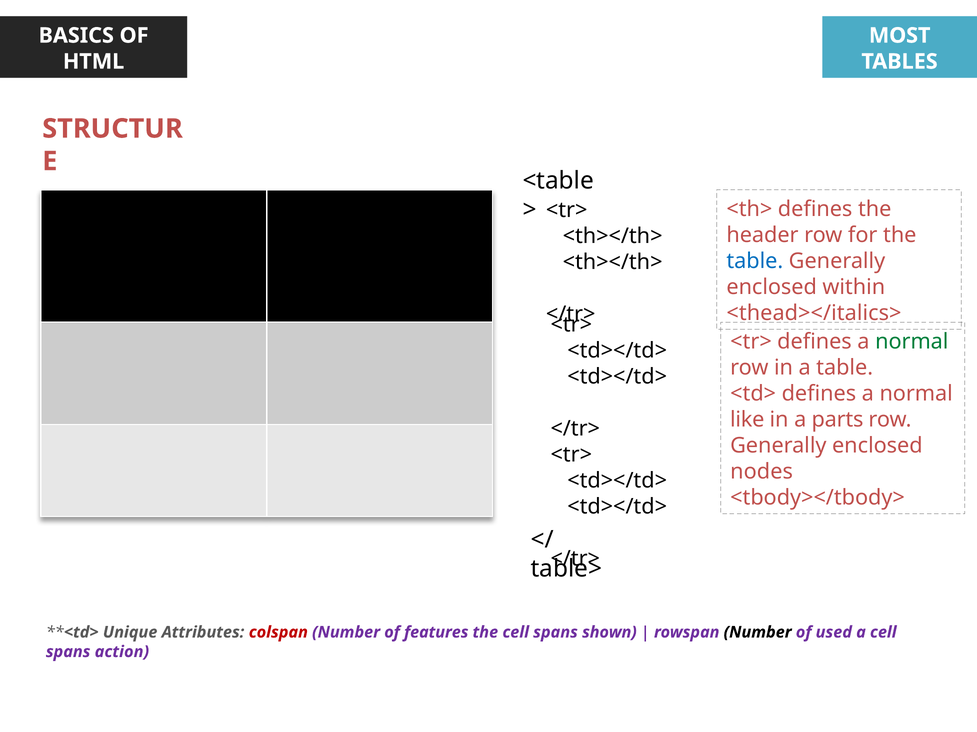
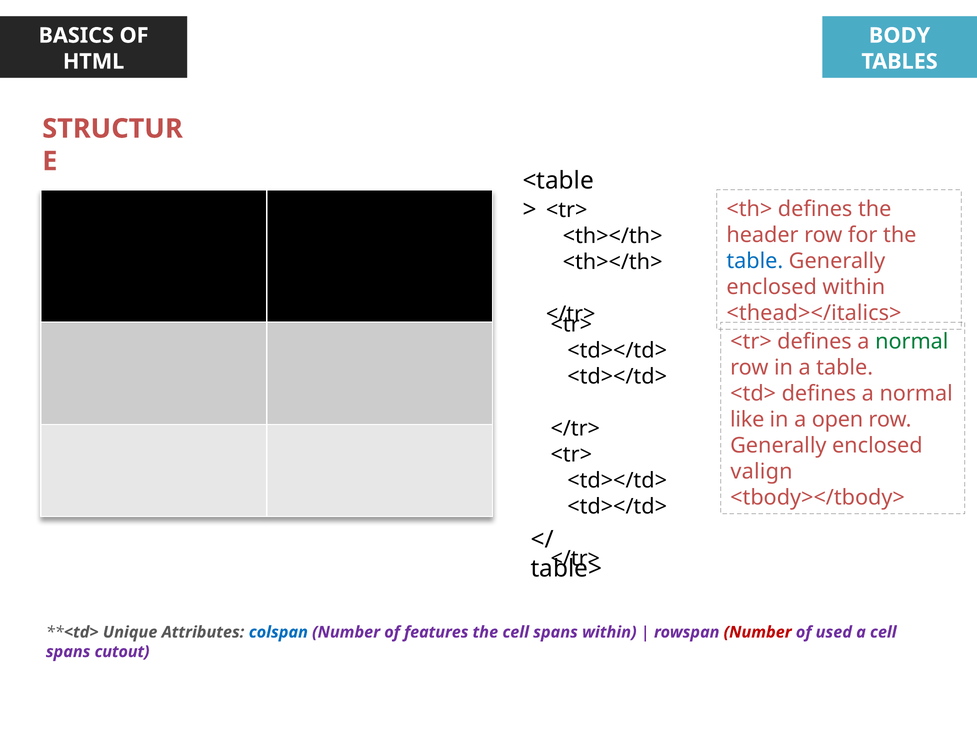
MOST: MOST -> BODY (899, 36)
parts: parts -> open (838, 420)
nodes: nodes -> valign (761, 472)
colspan colour: red -> blue (278, 633)
spans shown: shown -> within (609, 633)
Number colour: black -> red (758, 633)
action: action -> cutout (122, 652)
